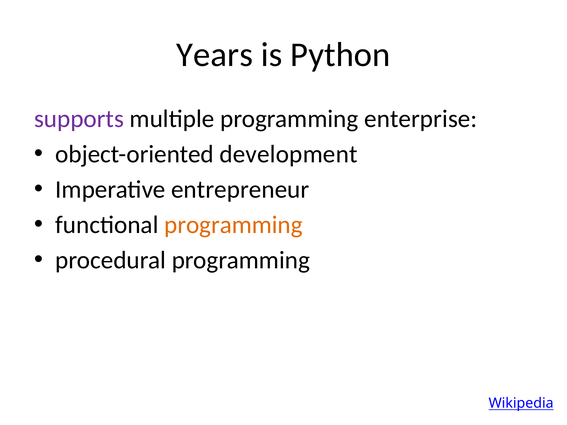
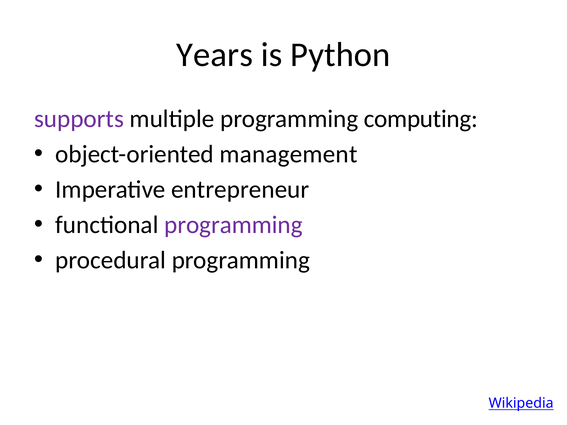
enterprise: enterprise -> computing (421, 119)
development: development -> management (288, 154)
programming colour: orange -> purple (233, 225)
